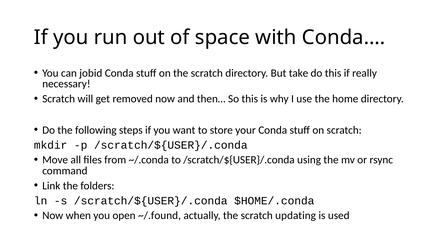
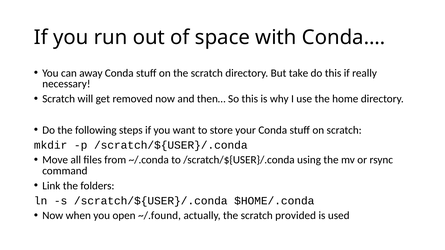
jobid: jobid -> away (91, 73)
updating: updating -> provided (296, 216)
